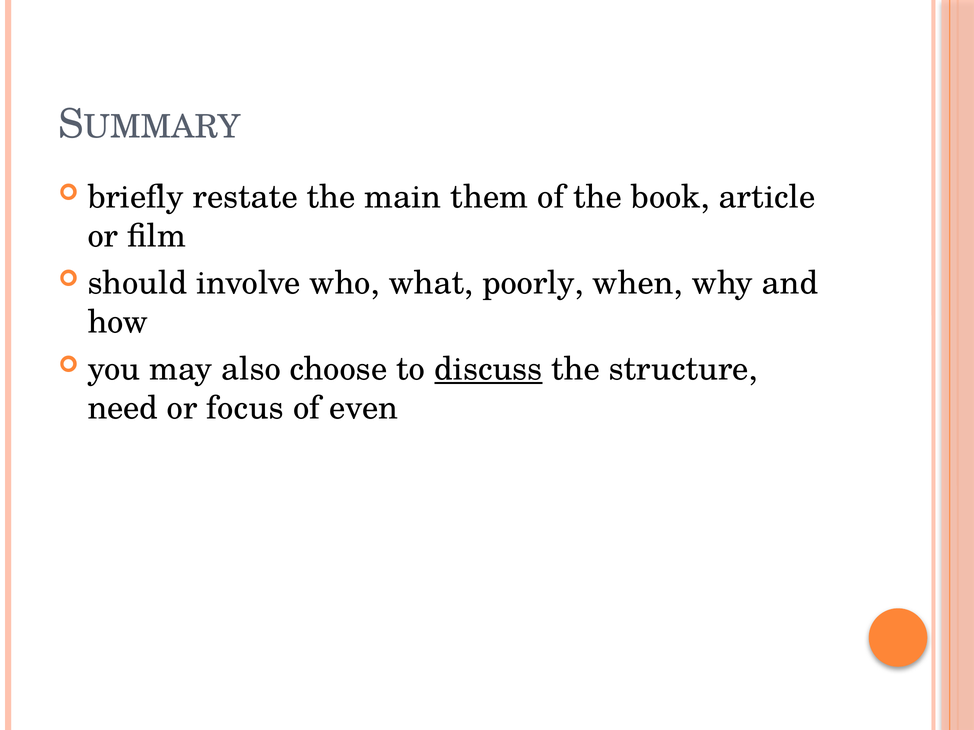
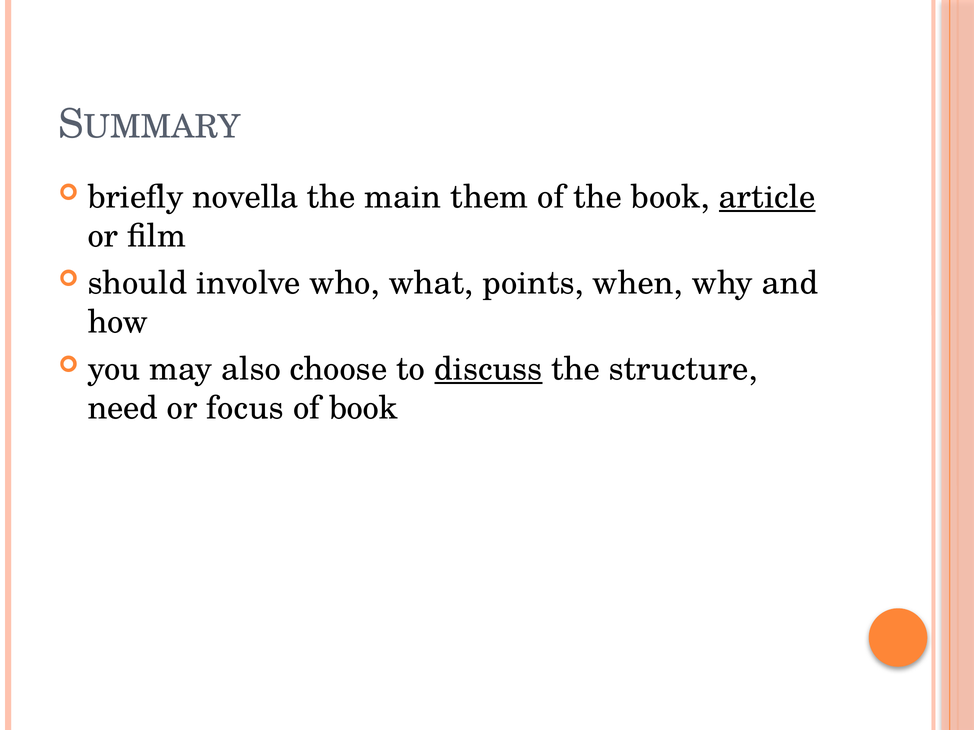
restate: restate -> novella (245, 197)
article underline: none -> present (767, 197)
poorly: poorly -> points (533, 283)
of even: even -> book (363, 408)
